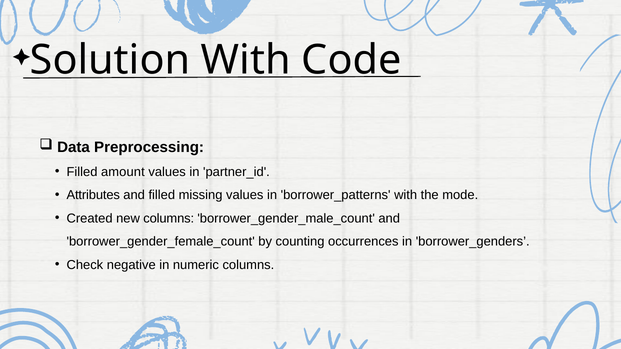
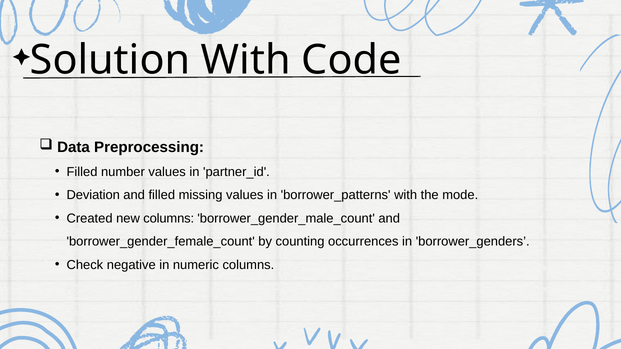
amount: amount -> number (123, 172)
Attributes: Attributes -> Deviation (93, 195)
